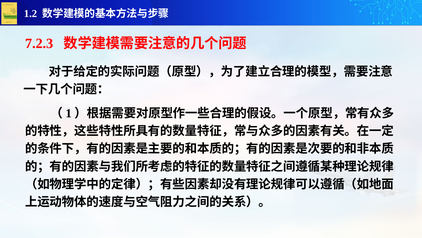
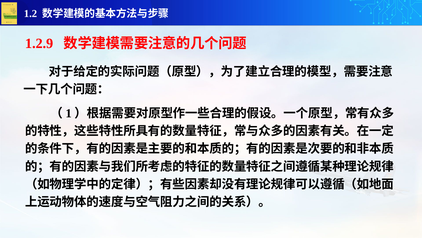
7.2.3: 7.2.3 -> 1.2.9 (39, 44)
